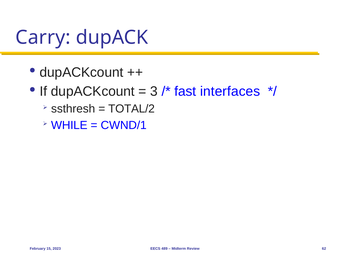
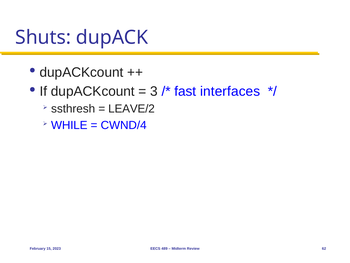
Carry: Carry -> Shuts (43, 37)
TOTAL/2: TOTAL/2 -> LEAVE/2 (131, 109)
CWND/1: CWND/1 -> CWND/4 (124, 125)
